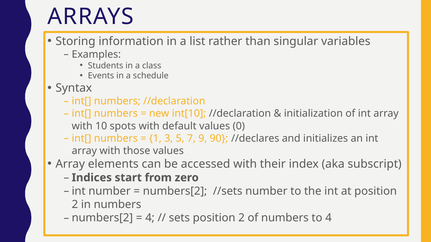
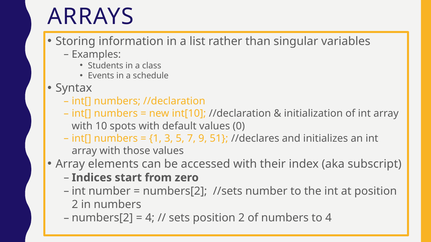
90: 90 -> 51 (219, 139)
